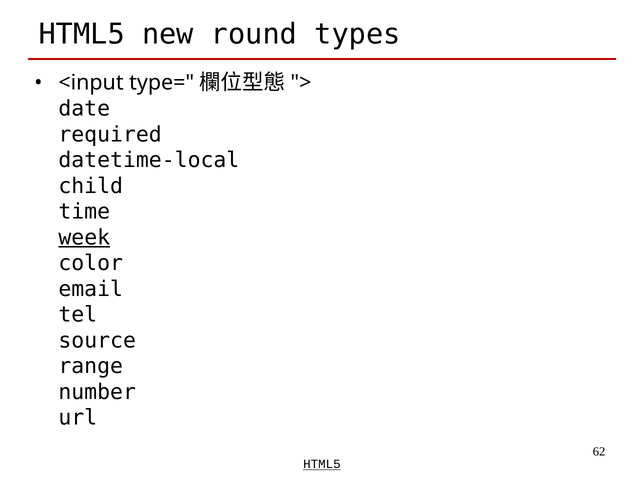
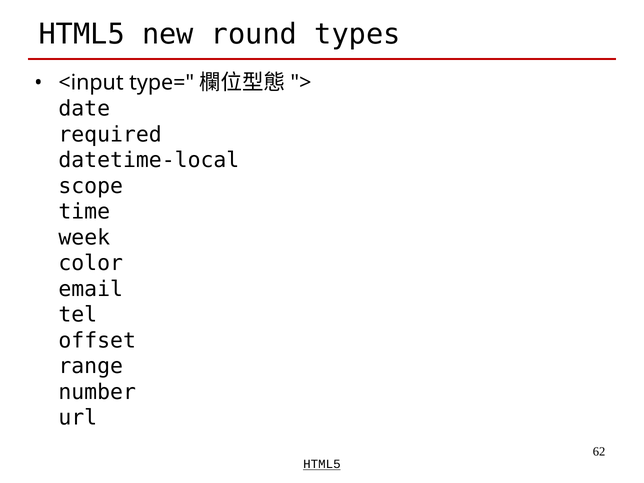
child: child -> scope (91, 186)
week underline: present -> none (84, 237)
source: source -> offset (97, 340)
